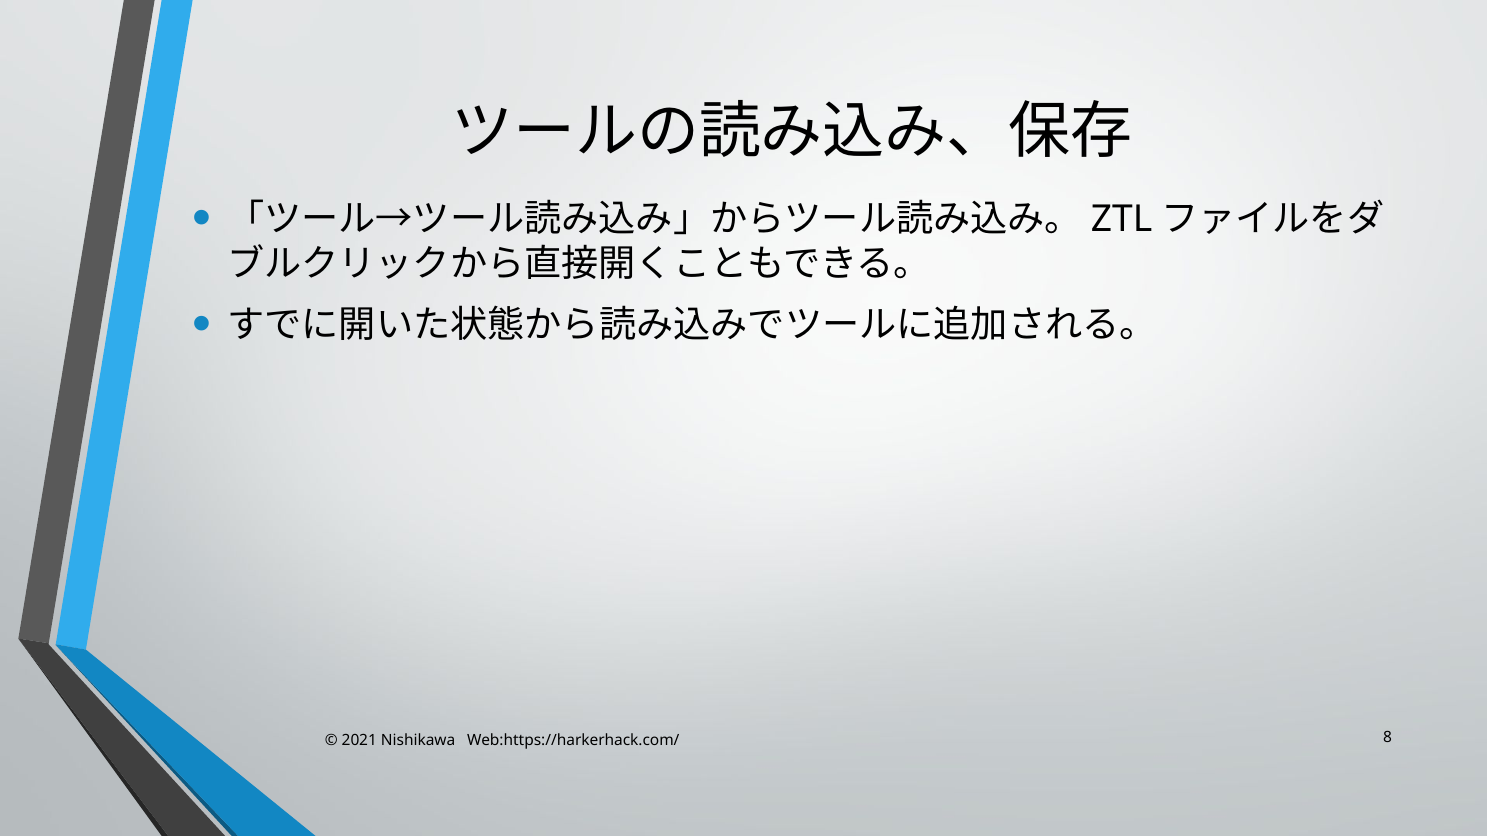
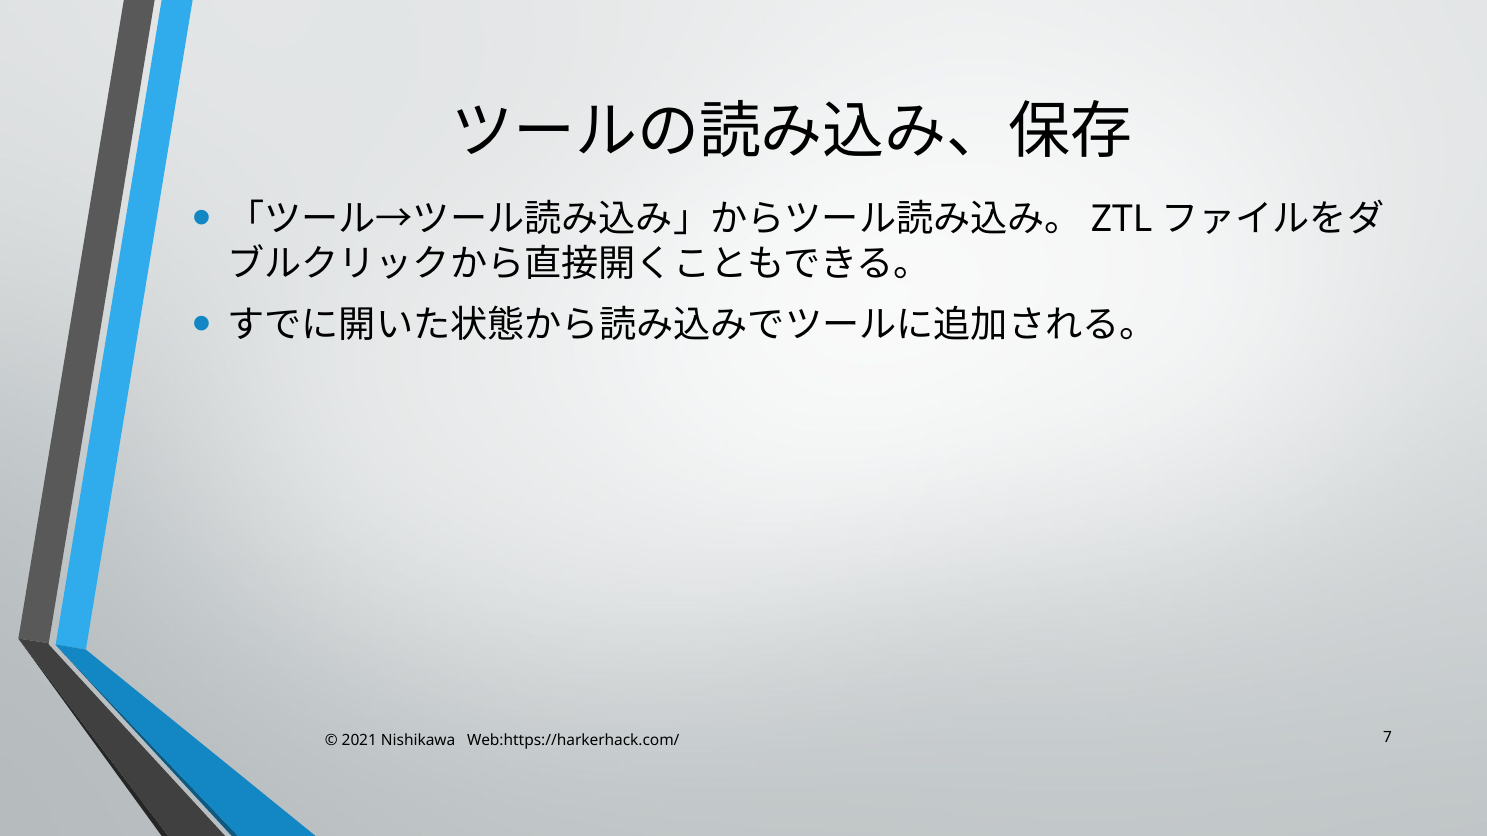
8: 8 -> 7 (1388, 738)
